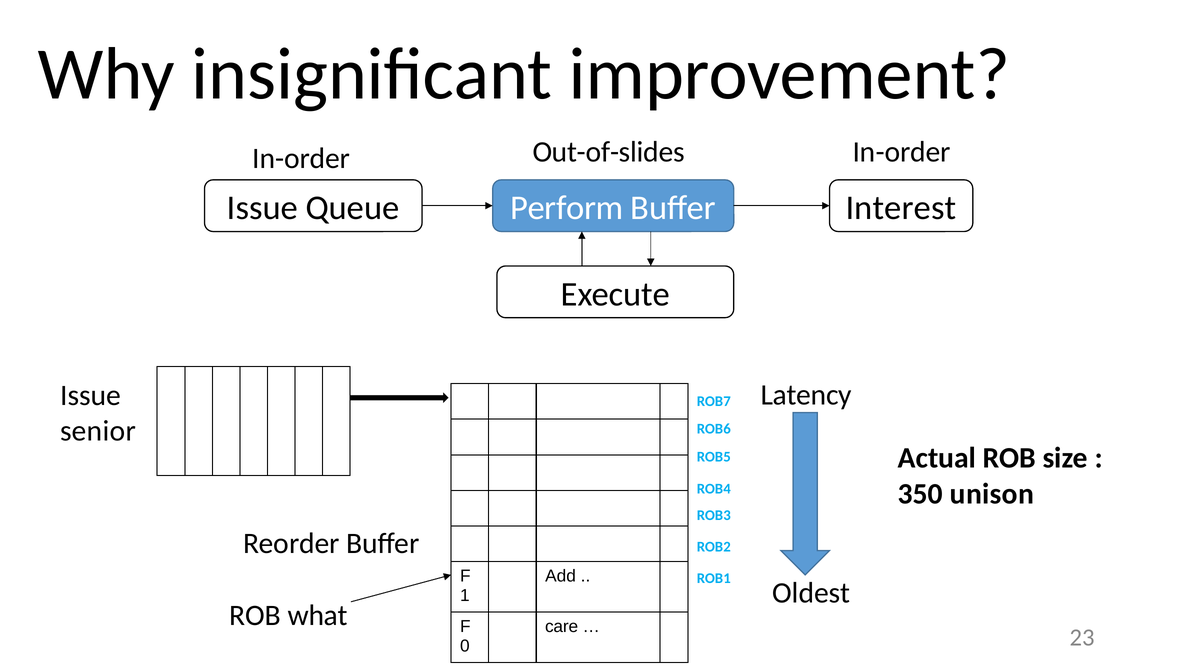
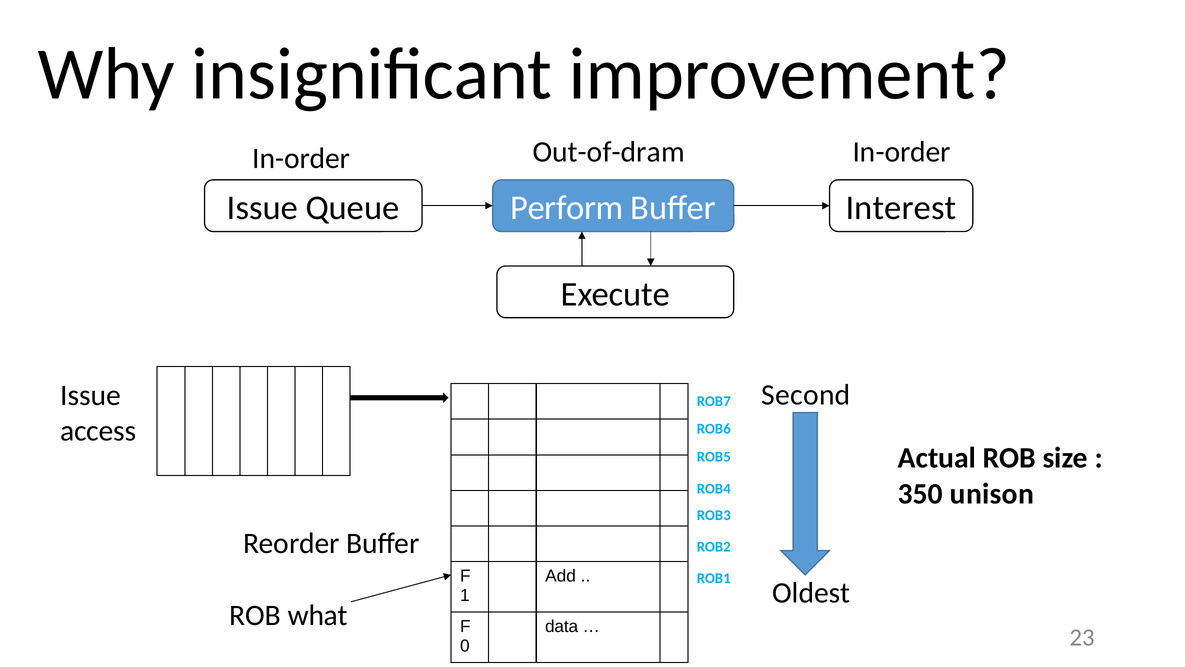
Out-of-slides: Out-of-slides -> Out-of-dram (609, 152)
Latency: Latency -> Second (806, 395)
senior: senior -> access (98, 431)
care: care -> data (562, 626)
